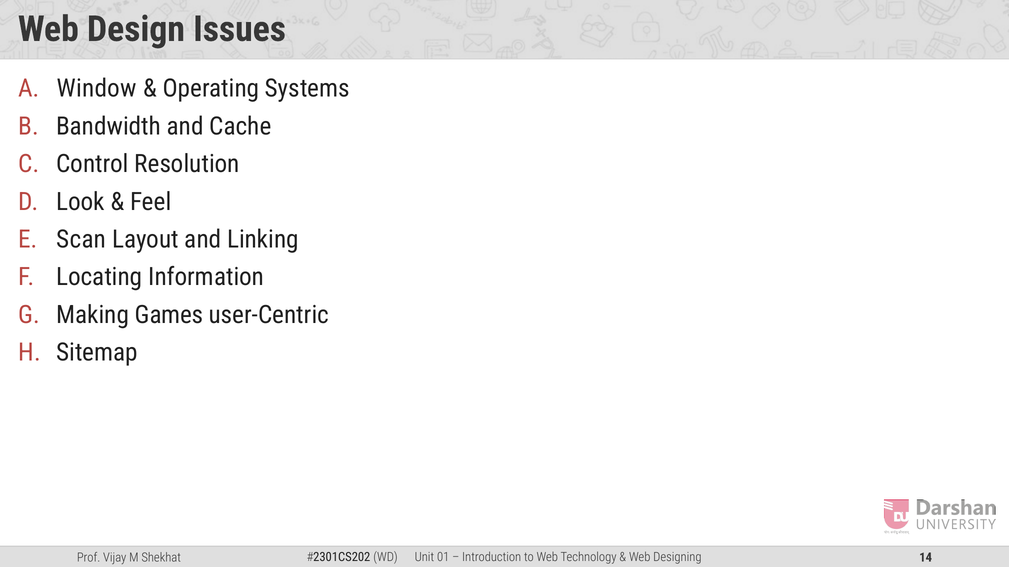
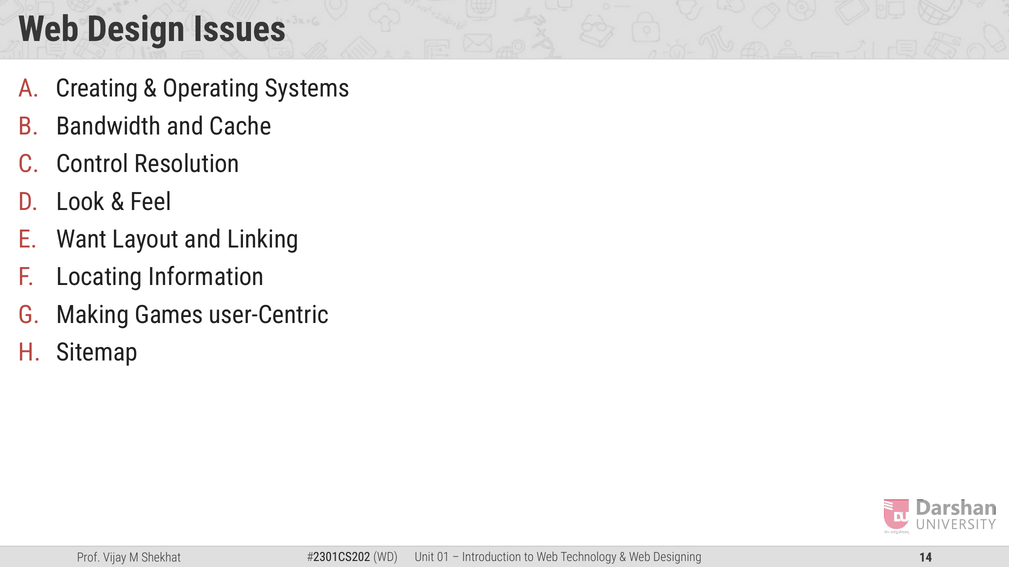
Window: Window -> Creating (97, 89)
Scan: Scan -> Want (81, 240)
